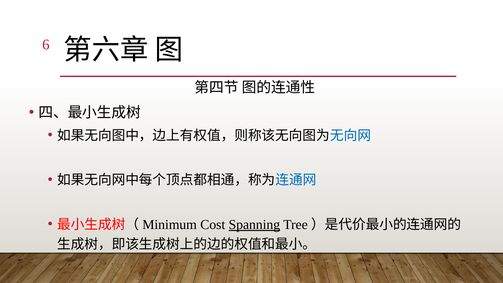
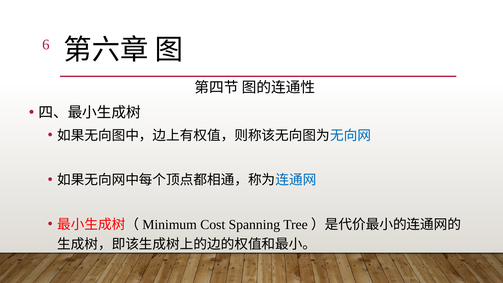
Spanning underline: present -> none (254, 225)
